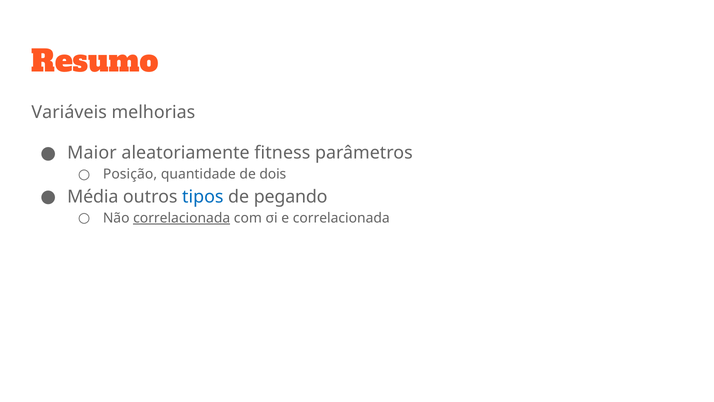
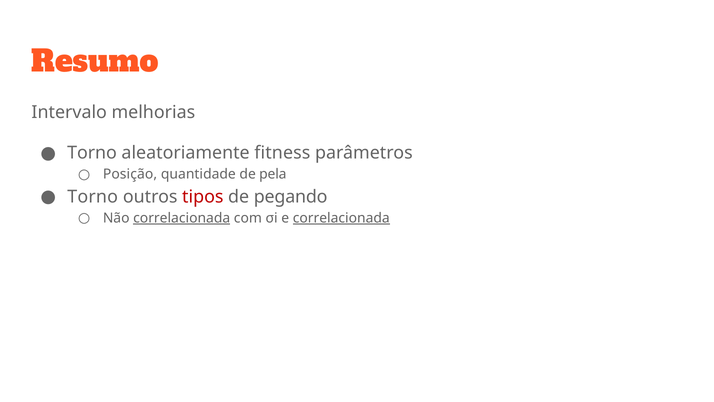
Variáveis: Variáveis -> Intervalo (69, 112)
Maior: Maior -> Torno (92, 153)
dois: dois -> pela (273, 174)
Média: Média -> Torno (93, 197)
tipos colour: blue -> red (203, 197)
correlacionada underline: none -> present (341, 218)
